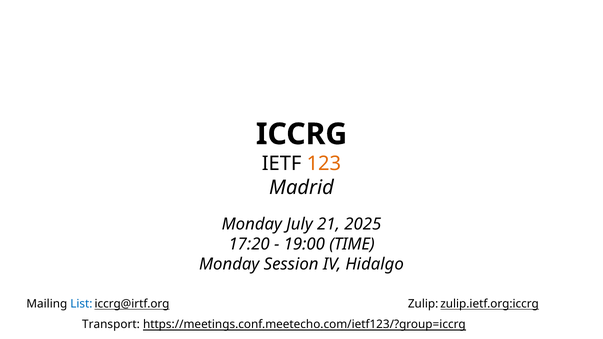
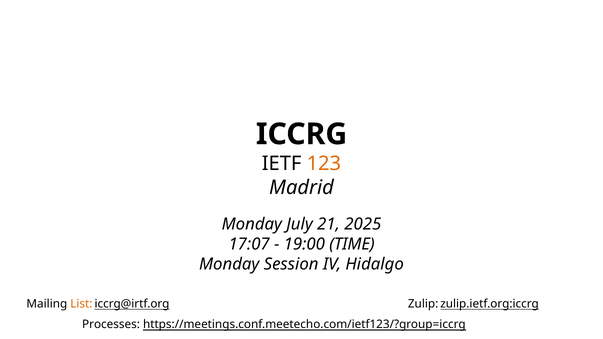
17:20: 17:20 -> 17:07 (249, 244)
List colour: blue -> orange (81, 304)
Transport: Transport -> Processes (111, 325)
